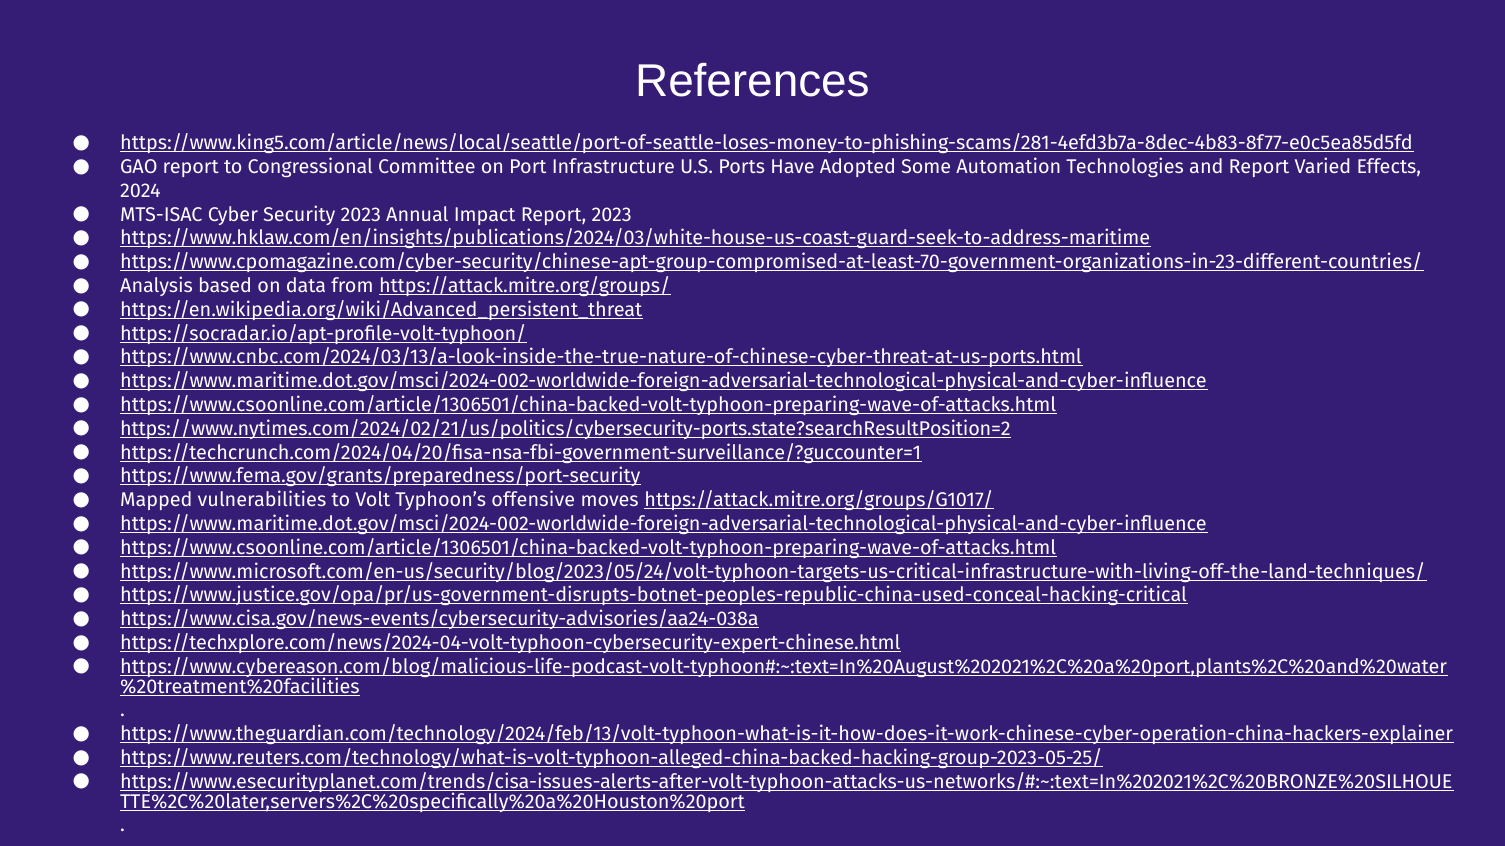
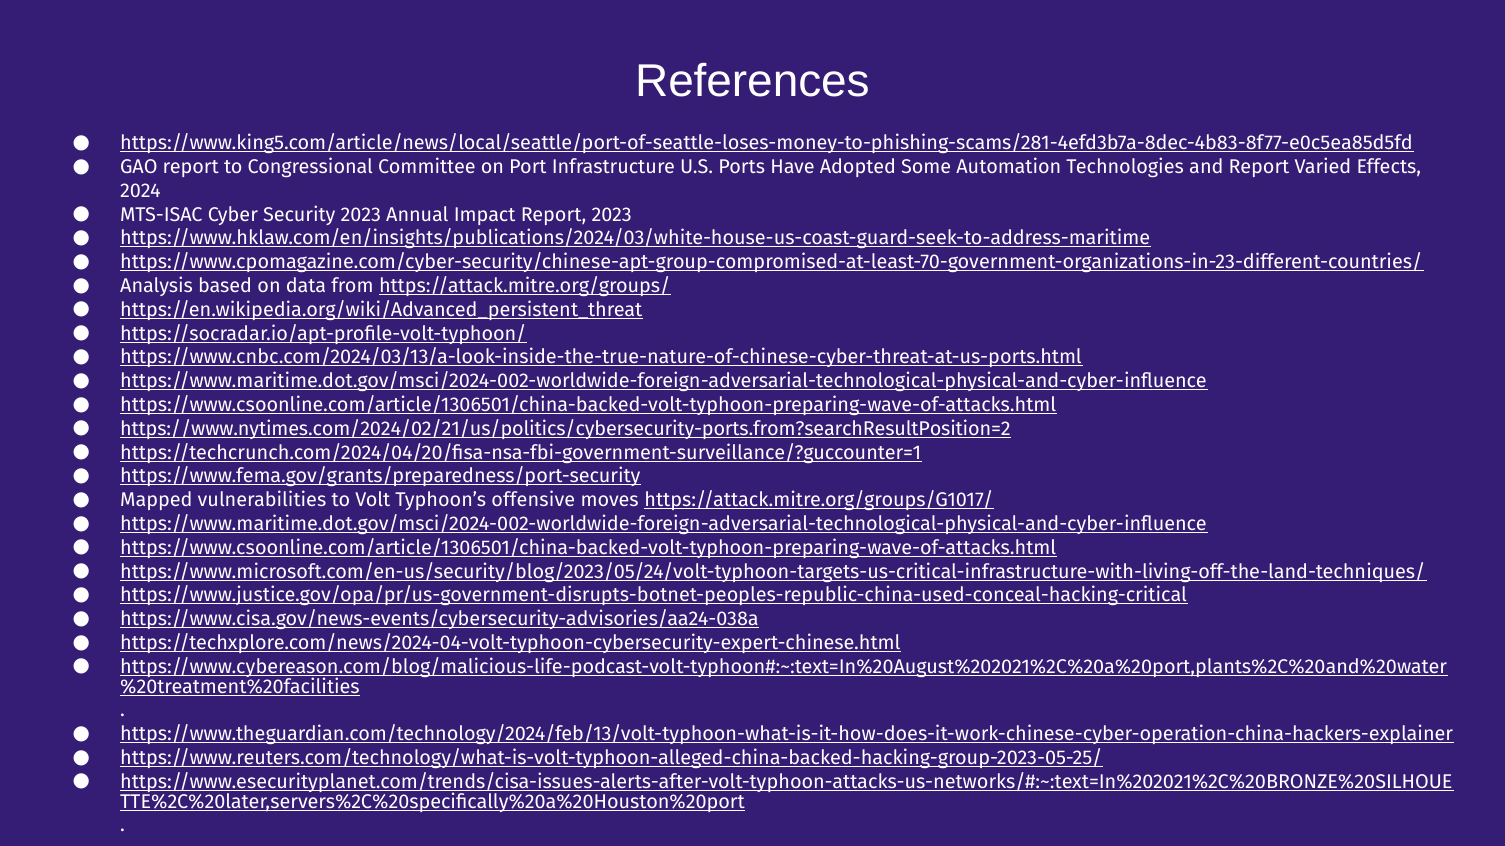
https://www.nytimes.com/2024/02/21/us/politics/cybersecurity-ports.state?searchResultPosition=2: https://www.nytimes.com/2024/02/21/us/politics/cybersecurity-ports.state?searchResultPosition=2 -> https://www.nytimes.com/2024/02/21/us/politics/cybersecurity-ports.from?searchResultPosition=2 (565, 429)
